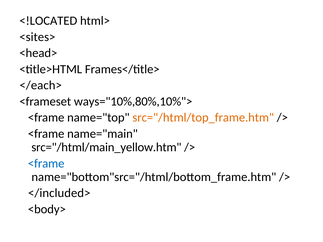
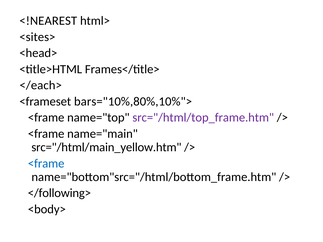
<!LOCATED: <!LOCATED -> <!NEAREST (48, 21)
ways="10%,80%,10%">: ways="10%,80%,10%"> -> bars="10%,80%,10%"> (133, 102)
src="/html/top_frame.htm colour: orange -> purple (203, 118)
</included>: </included> -> </following> (59, 193)
